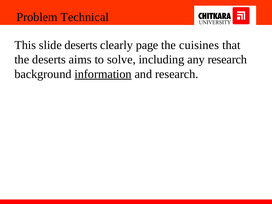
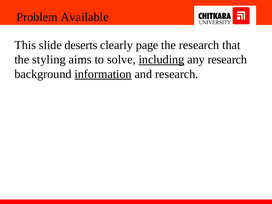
Technical: Technical -> Available (85, 17)
the cuisines: cuisines -> research (199, 45)
the deserts: deserts -> styling (49, 60)
including underline: none -> present (161, 60)
